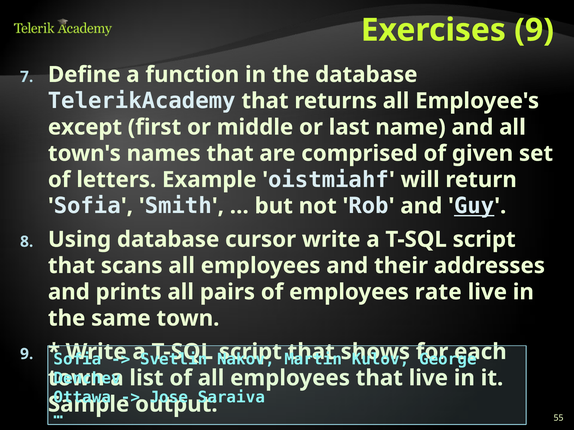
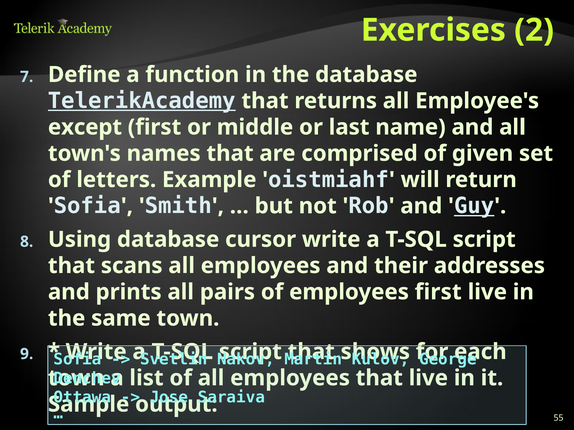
Exercises 9: 9 -> 2 (534, 30)
TelerikAcademy underline: none -> present (142, 101)
employees rate: rate -> first (438, 292)
